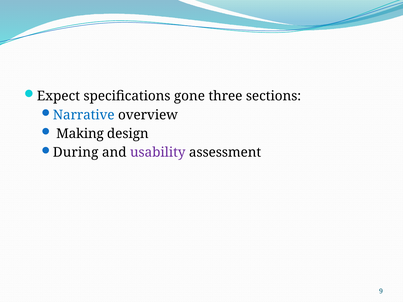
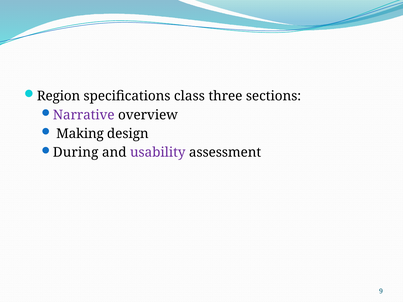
Expect: Expect -> Region (59, 96)
gone: gone -> class (189, 96)
Narrative colour: blue -> purple (84, 115)
